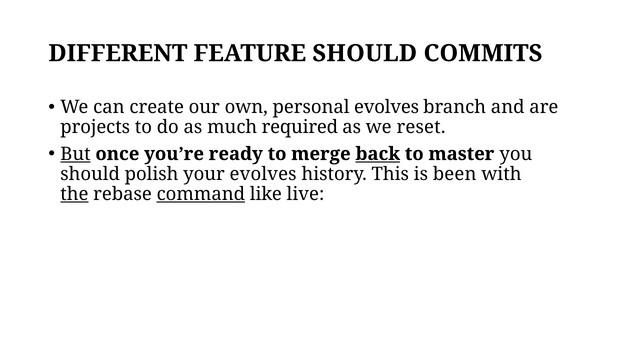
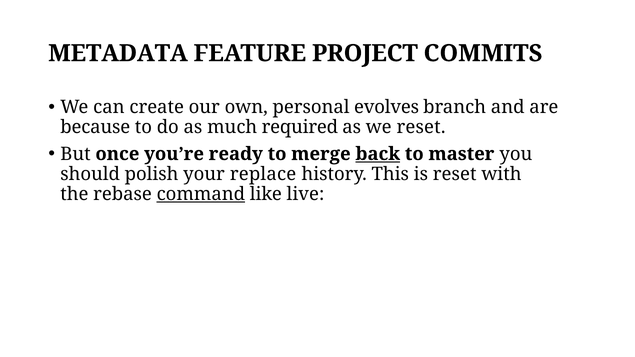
DIFFERENT: DIFFERENT -> METADATA (118, 53)
FEATURE SHOULD: SHOULD -> PROJECT (365, 53)
projects: projects -> because (95, 127)
But underline: present -> none (75, 154)
your evolves: evolves -> replace (263, 174)
is been: been -> reset (455, 174)
the underline: present -> none (74, 194)
